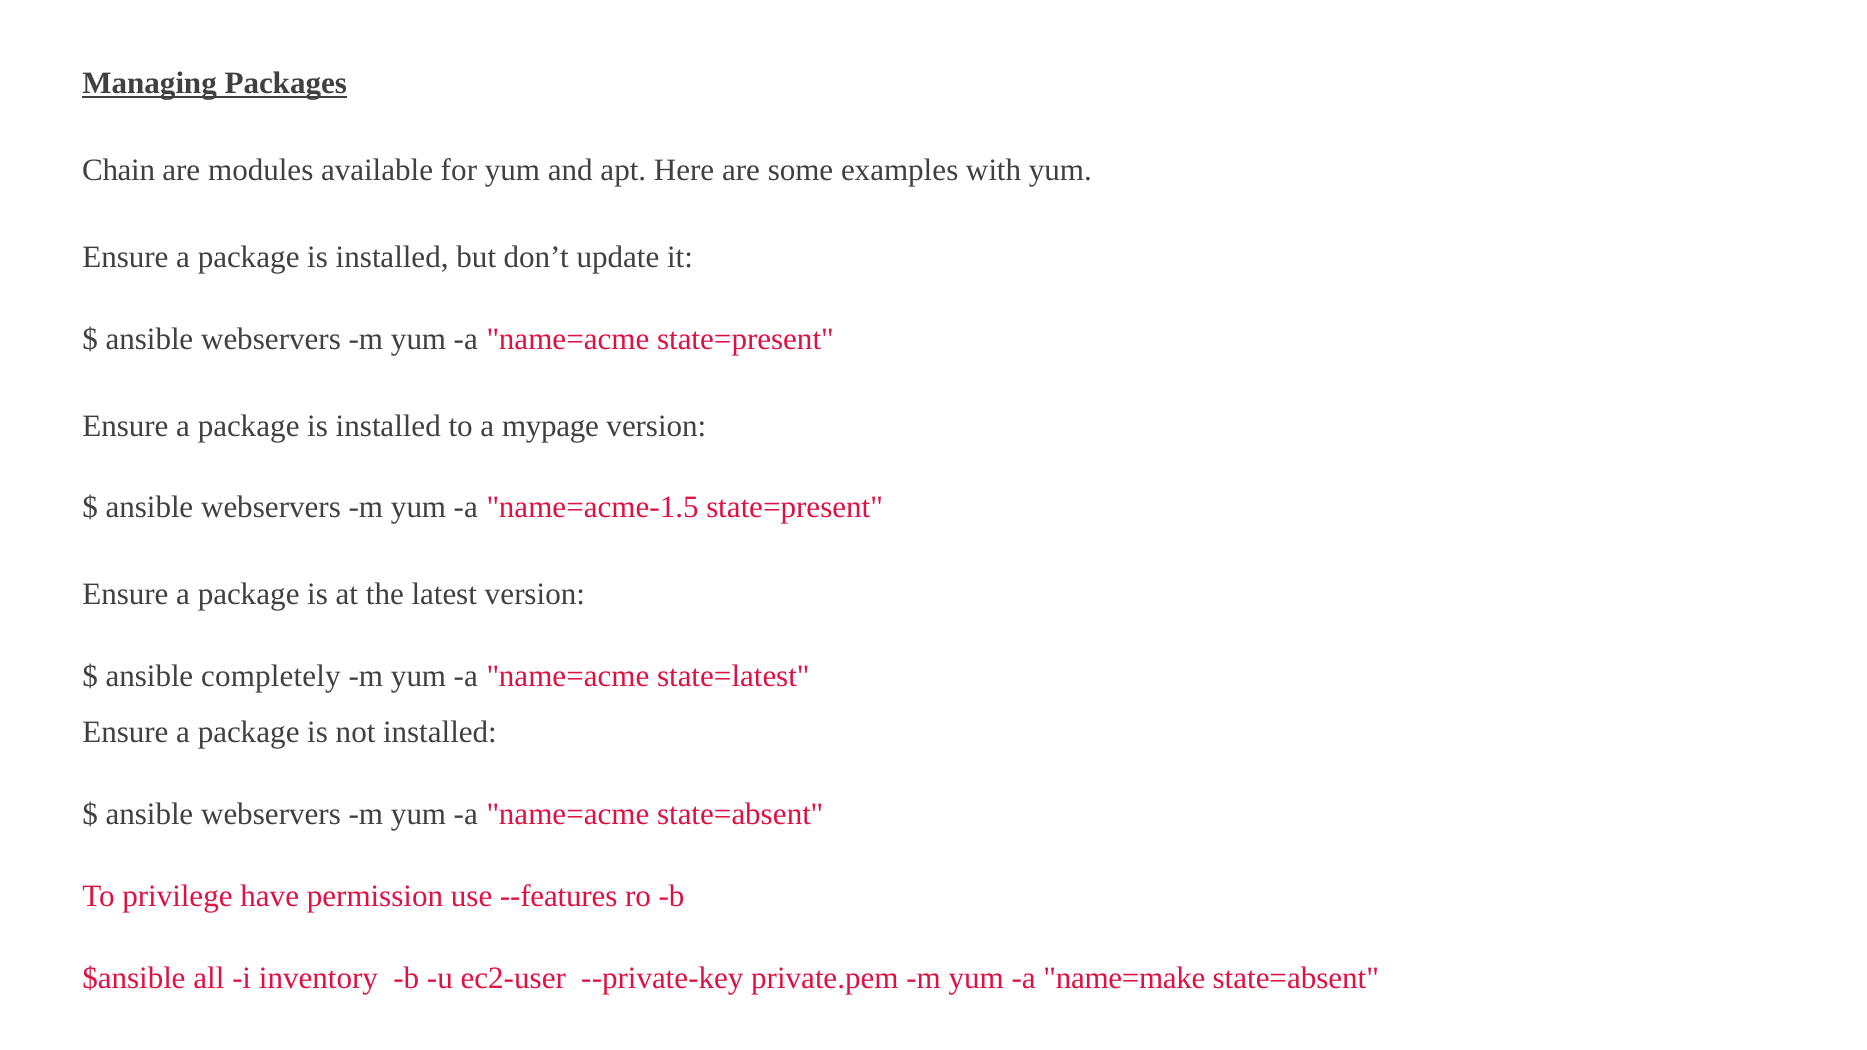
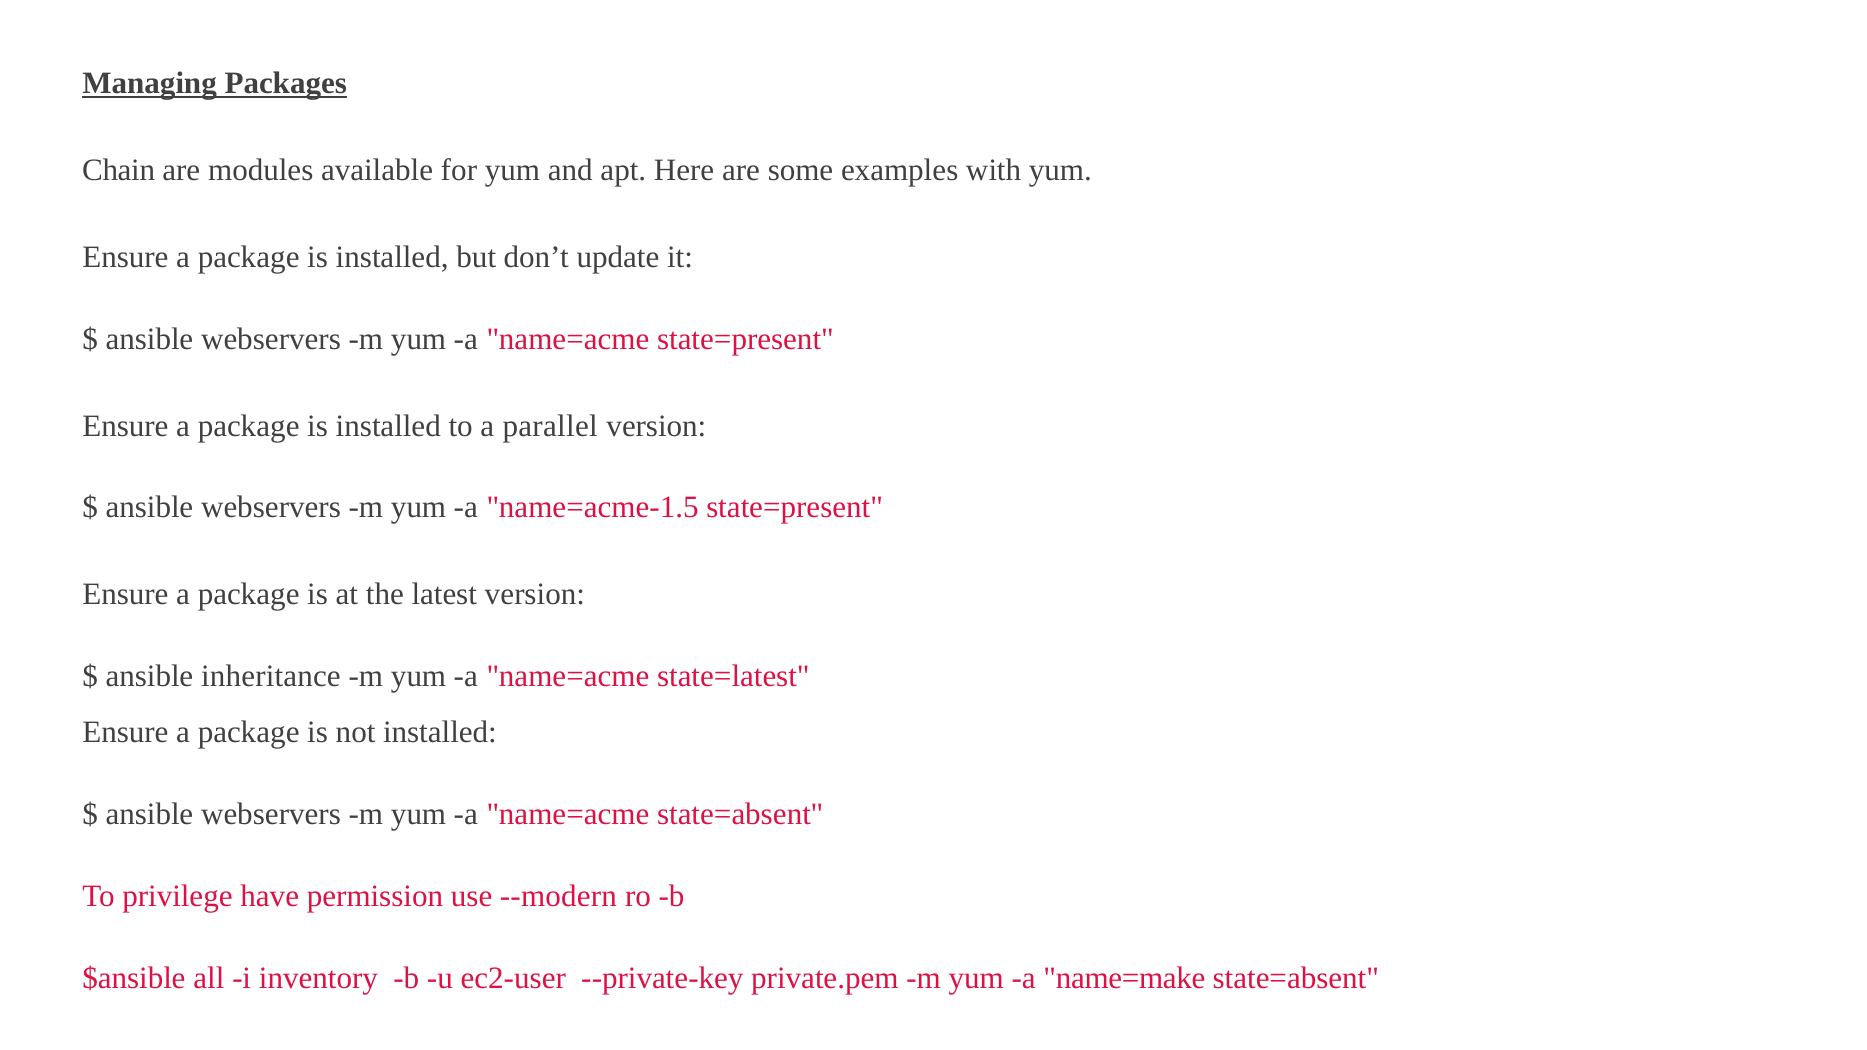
mypage: mypage -> parallel (550, 426)
completely: completely -> inheritance (271, 677)
--features: --features -> --modern (558, 896)
